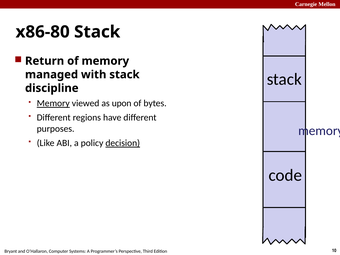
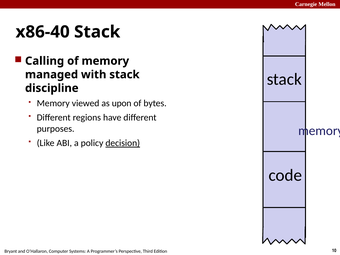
x86-80: x86-80 -> x86-40 (43, 32)
Return: Return -> Calling (45, 61)
Memory underline: present -> none (53, 103)
